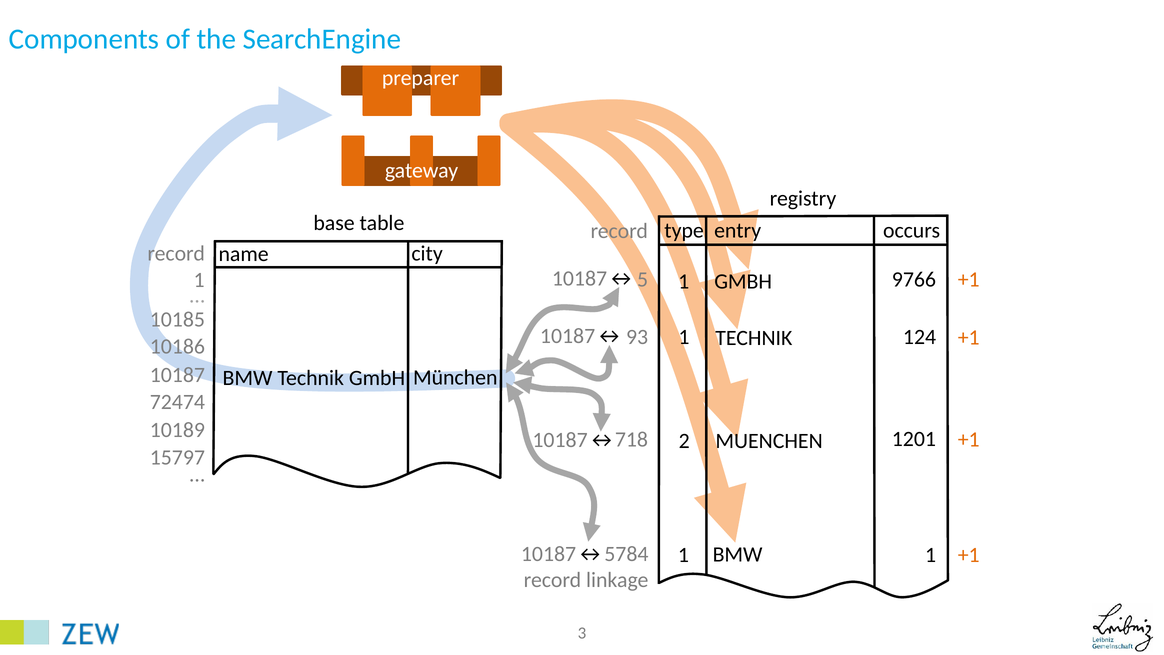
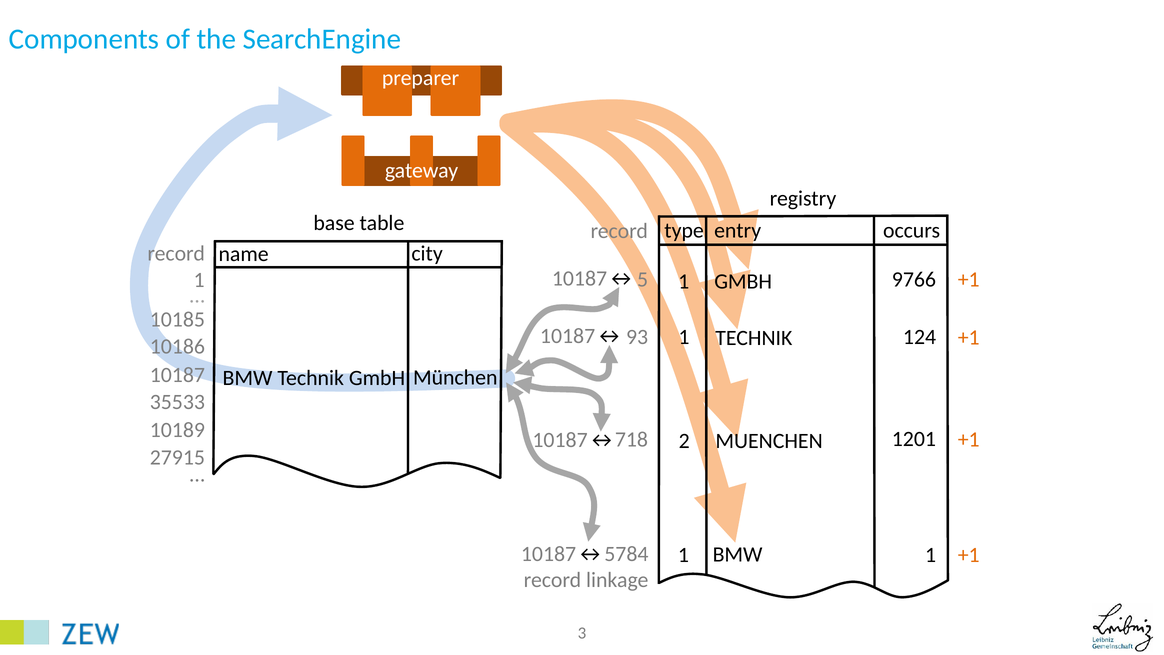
72474: 72474 -> 35533 (177, 402)
15797: 15797 -> 27915 (177, 458)
